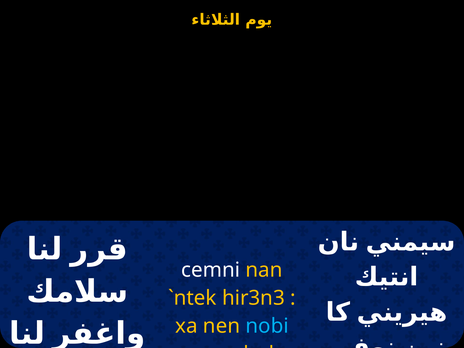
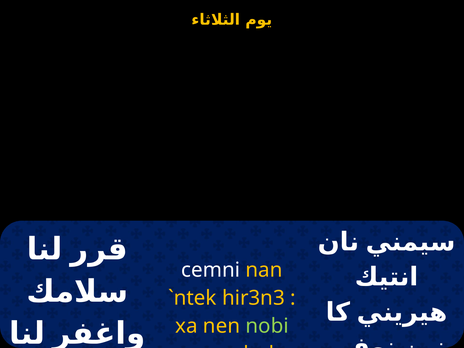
nobi colour: light blue -> light green (267, 326)
